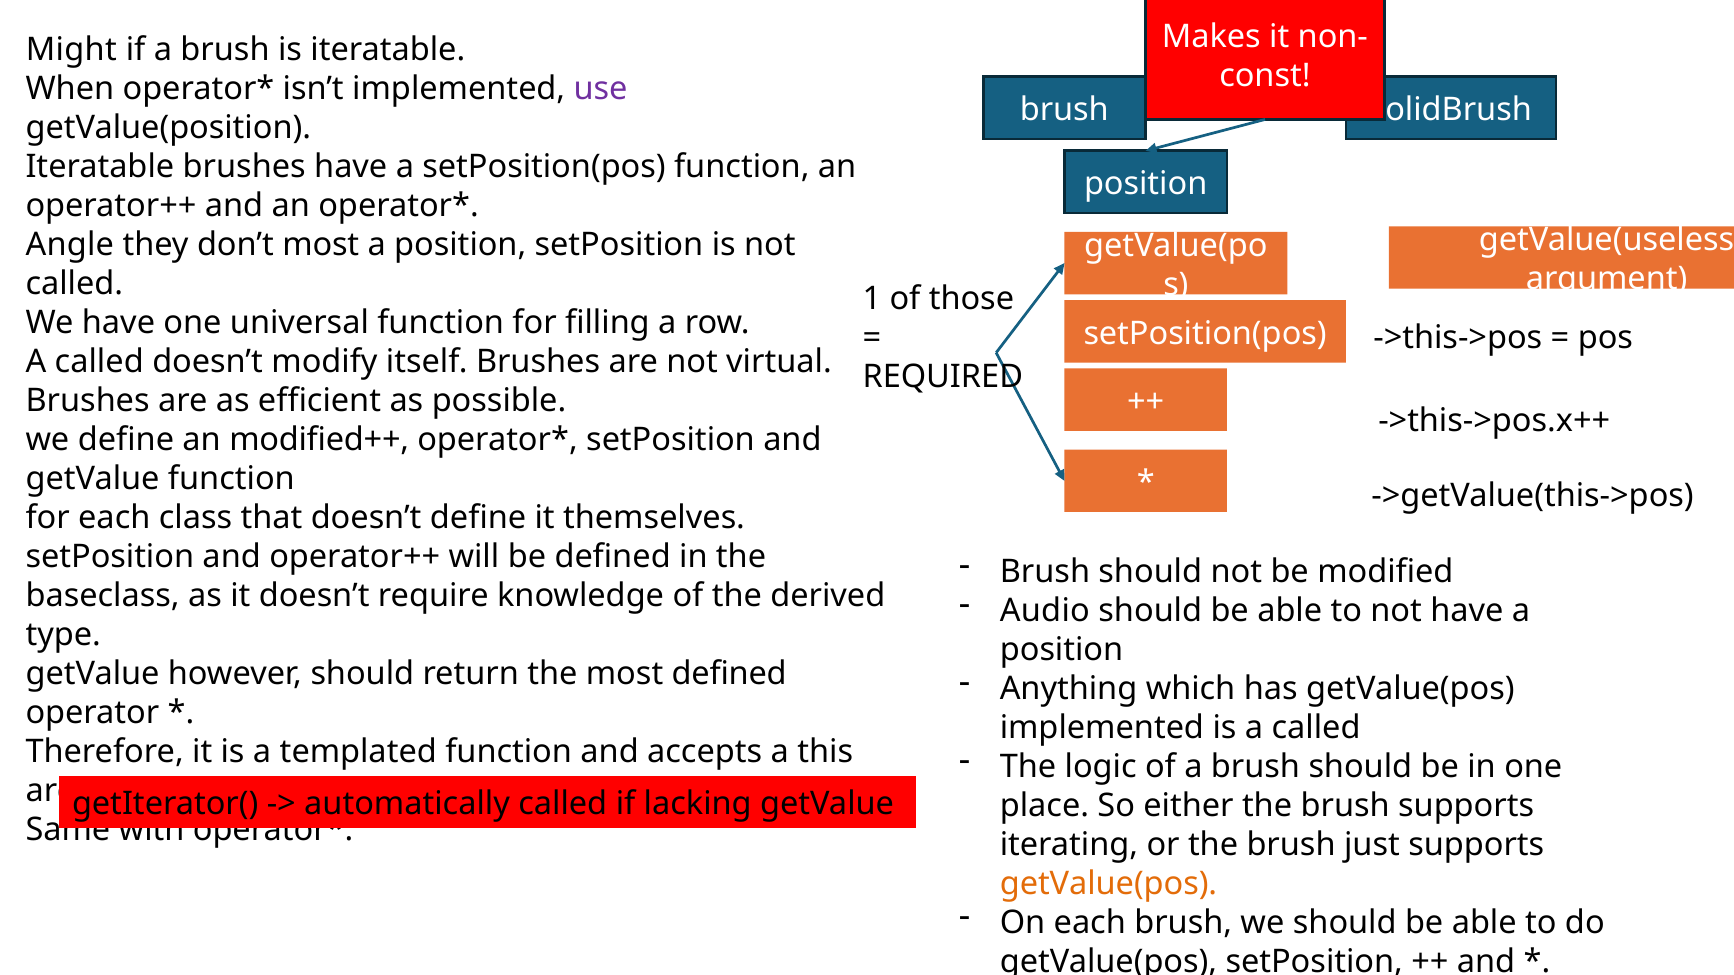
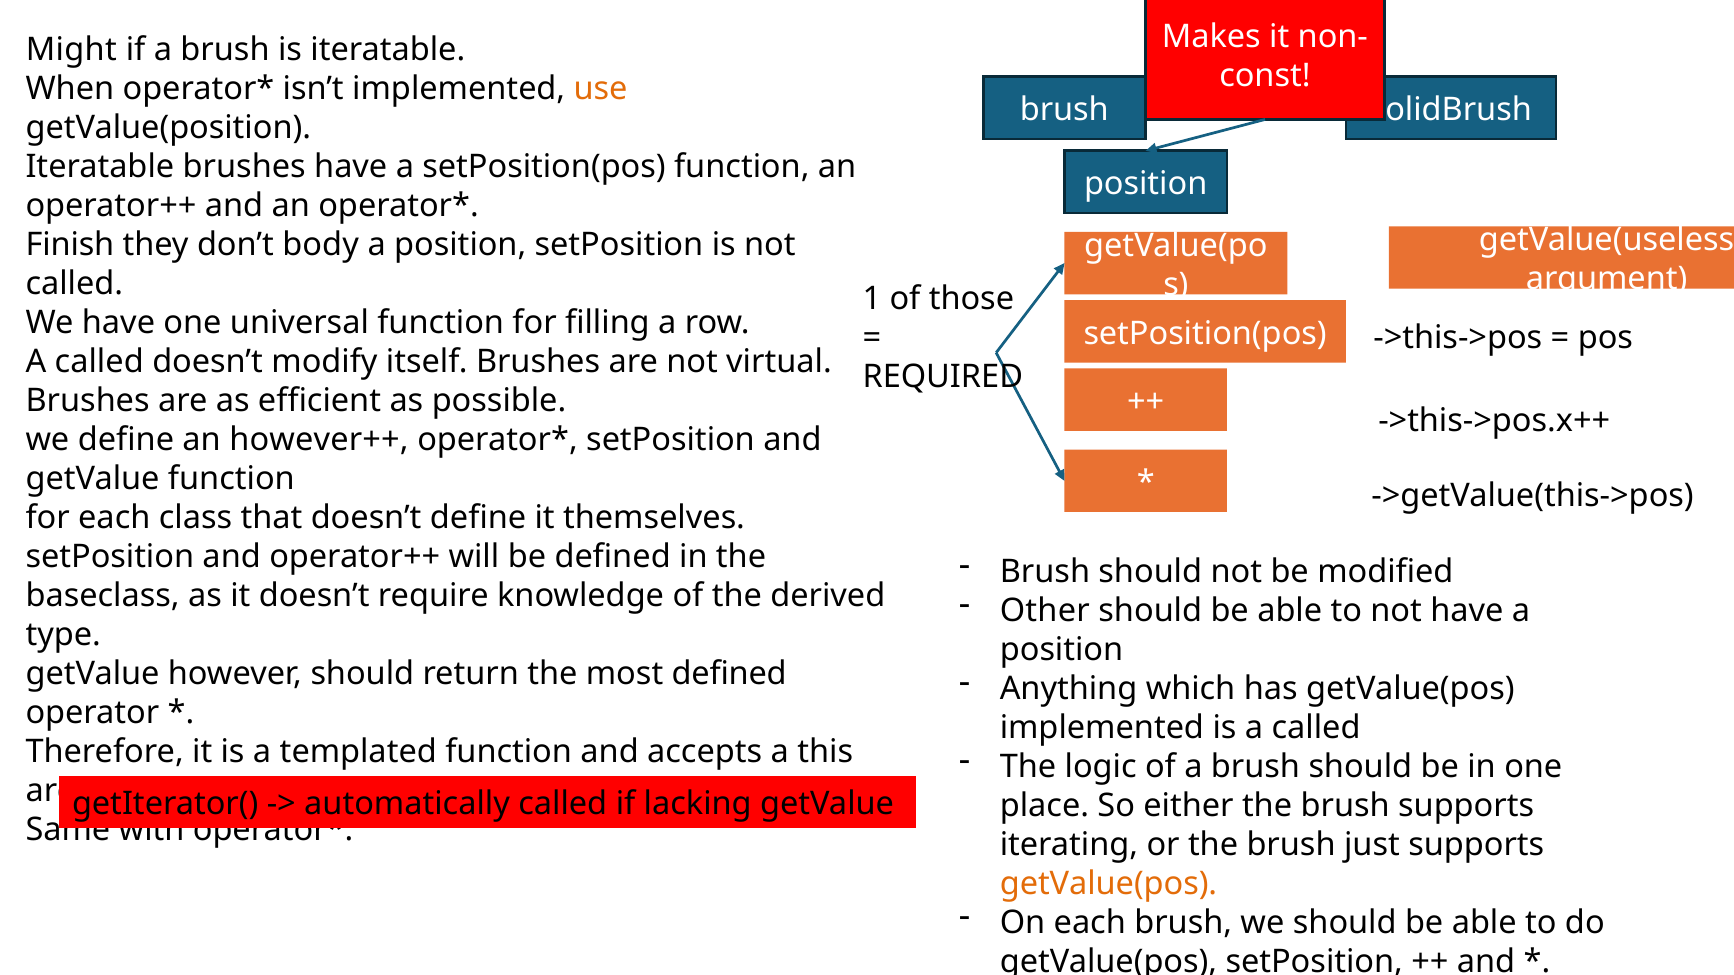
use colour: purple -> orange (601, 88)
Angle: Angle -> Finish (70, 245)
don’t most: most -> body (321, 245)
modified++: modified++ -> however++ (319, 440)
Audio: Audio -> Other (1045, 611)
